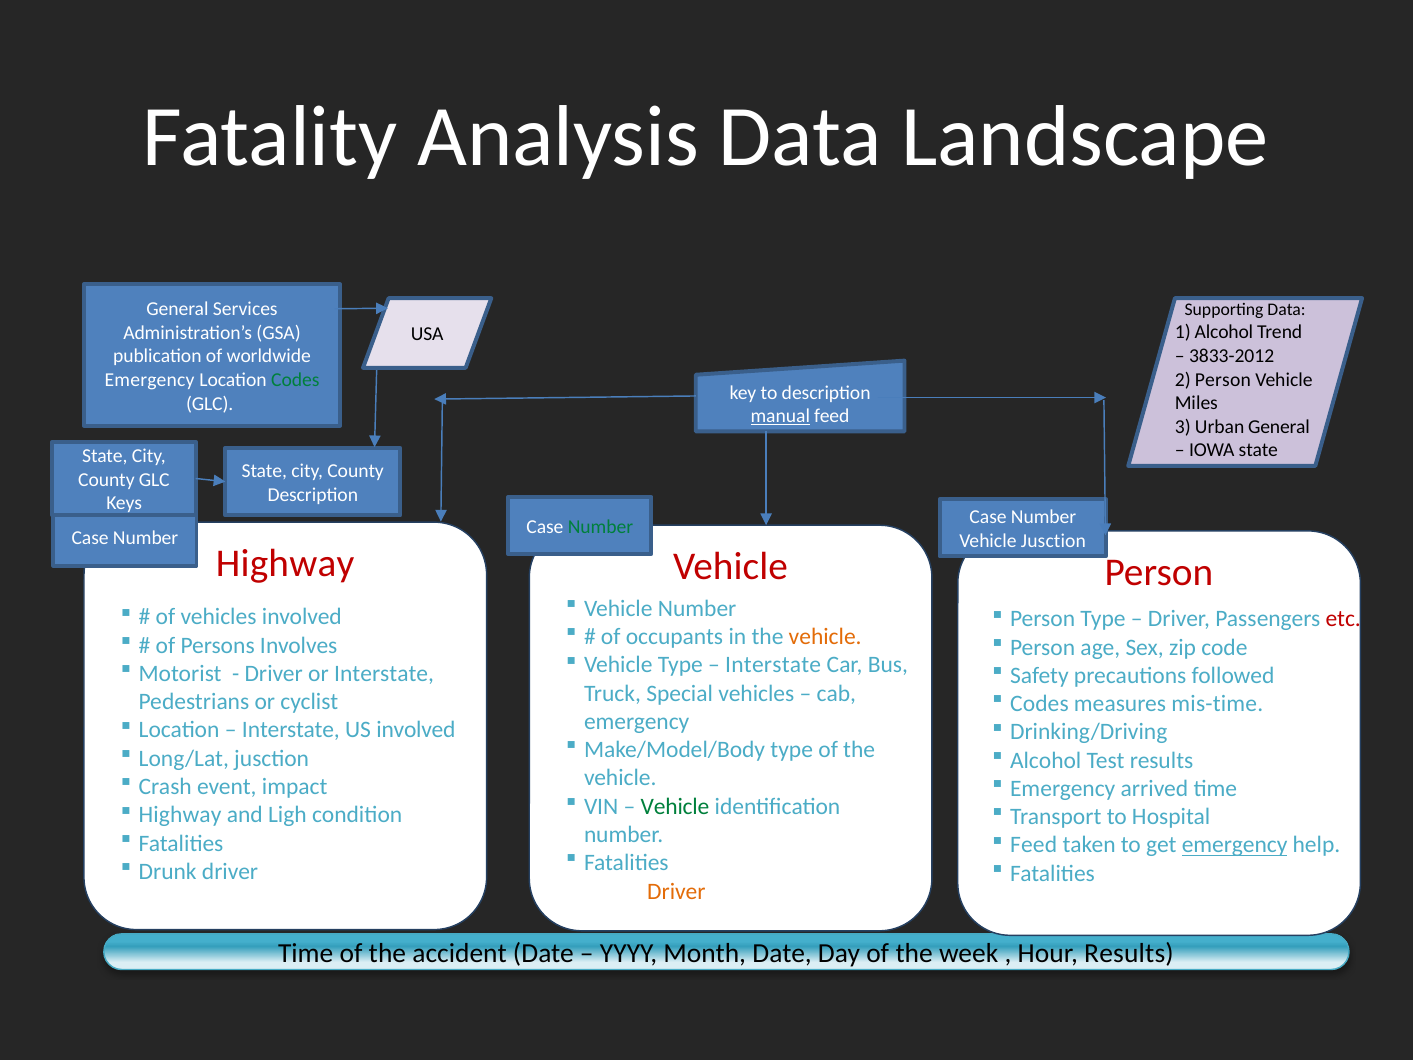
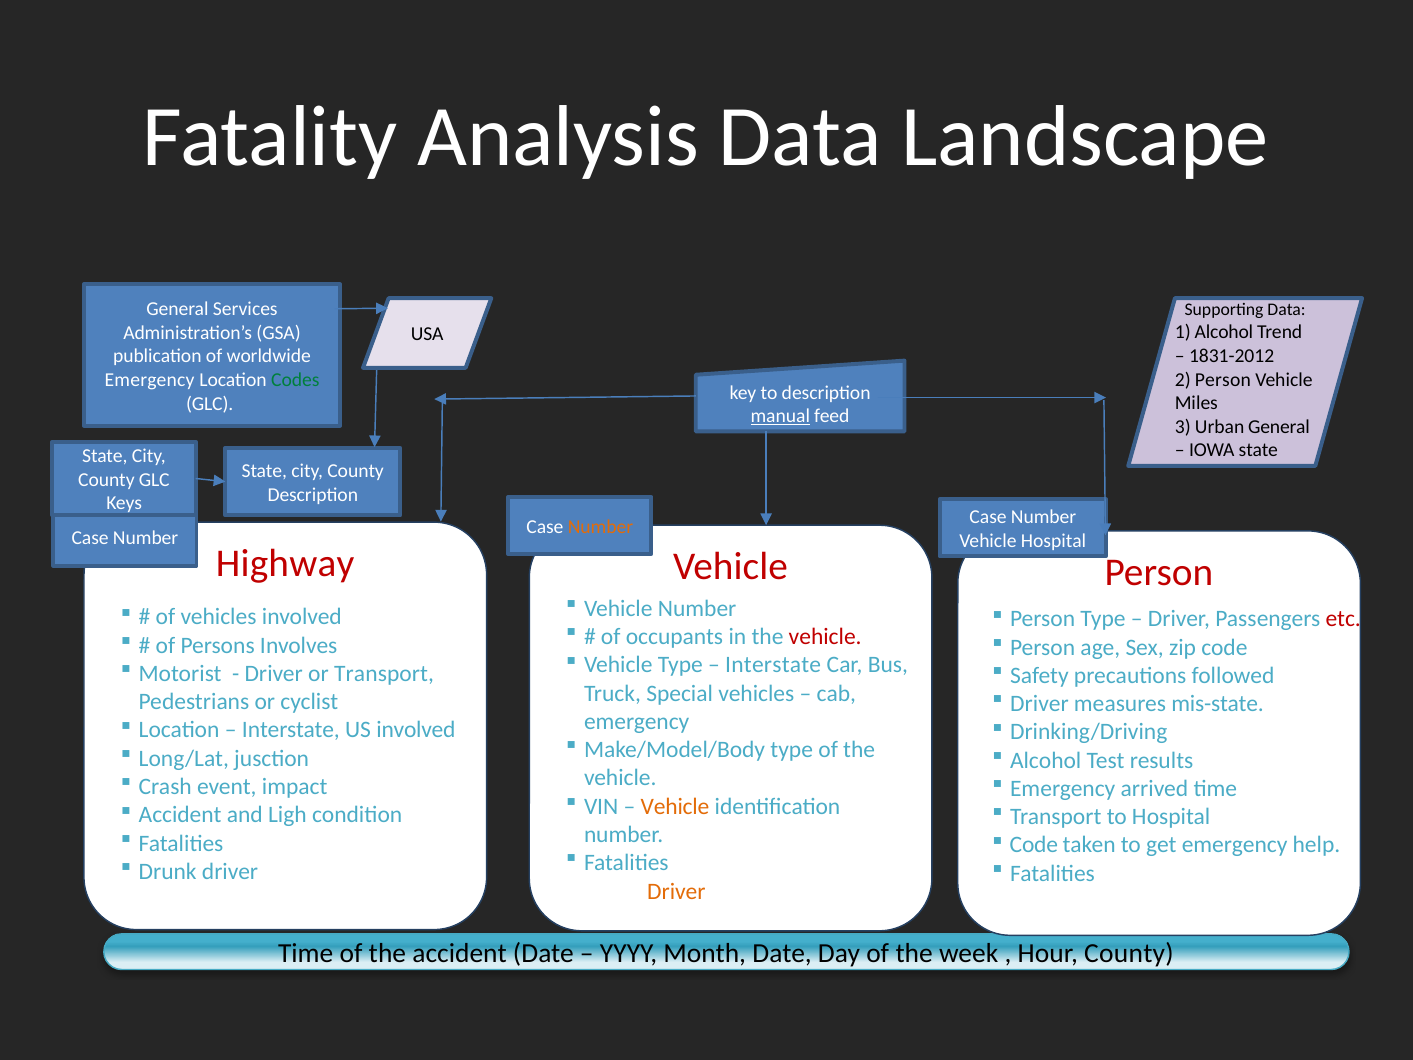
3833-2012: 3833-2012 -> 1831-2012 (1232, 356)
Number colour: green -> orange (601, 527)
Vehicle Jusction: Jusction -> Hospital (1054, 541)
vehicle colour: orange -> red (825, 637)
or Interstate: Interstate -> Transport (384, 674)
Codes: Codes -> Driver (1039, 704)
mis-time: mis-time -> mis-state (1218, 704)
Vehicle colour: green -> orange (675, 806)
Highway: Highway -> Accident (180, 815)
Feed: Feed -> Code (1034, 845)
emergency underline: present -> none (1235, 845)
Hour Results: Results -> County (1129, 953)
